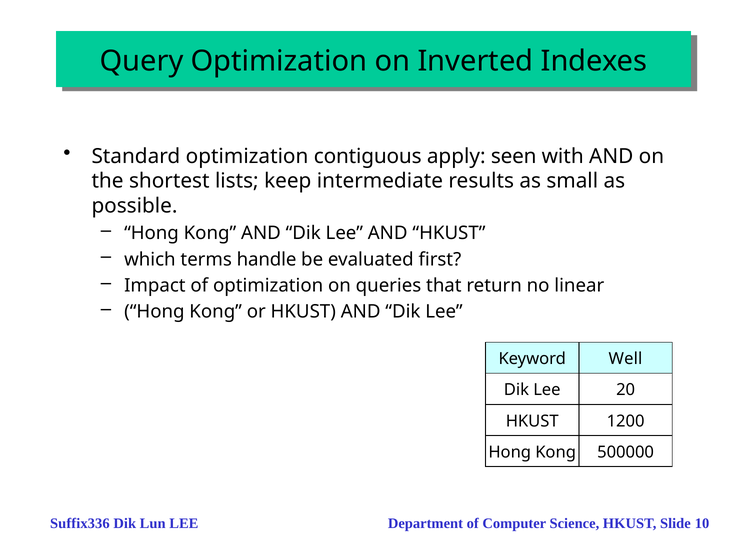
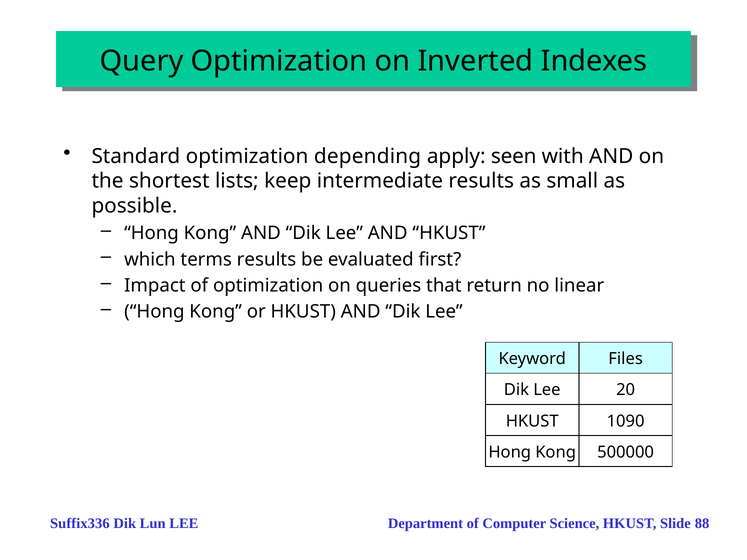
contiguous: contiguous -> depending (368, 156)
terms handle: handle -> results (266, 259)
Well: Well -> Files (626, 359)
1200: 1200 -> 1090 (626, 421)
10: 10 -> 88 (702, 524)
